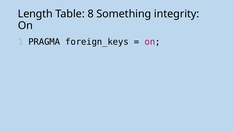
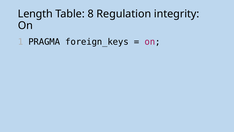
Something: Something -> Regulation (124, 14)
